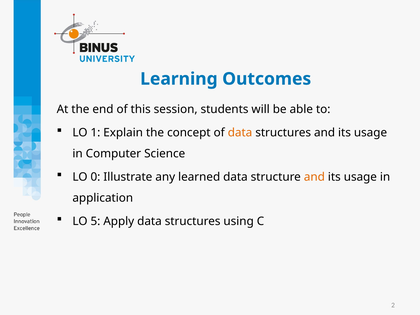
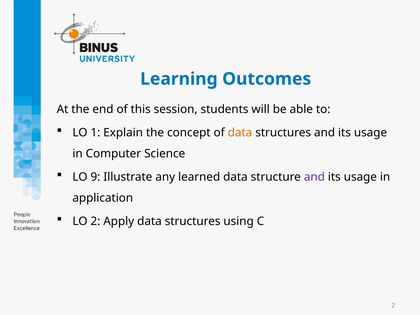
0: 0 -> 9 (95, 177)
and colour: orange -> purple (314, 177)
LO 5: 5 -> 2 (95, 221)
